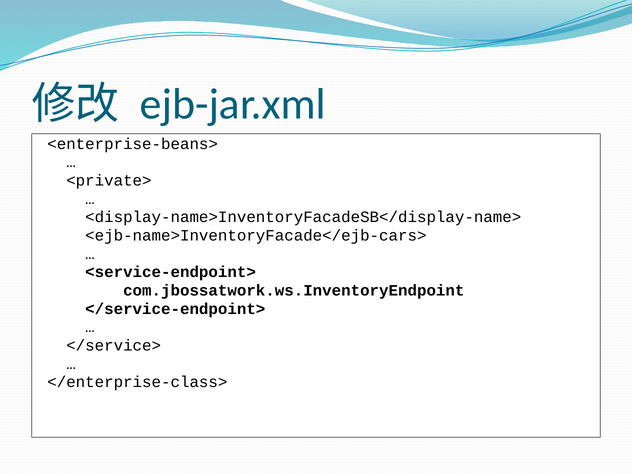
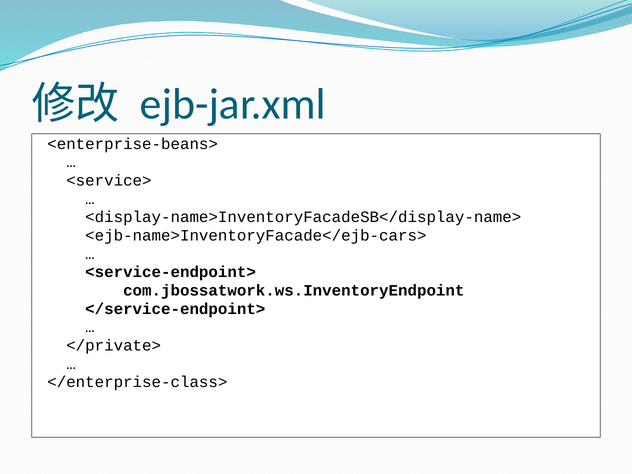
<private>: <private> -> <service> (109, 180)
</service>: </service> -> </private> (114, 346)
